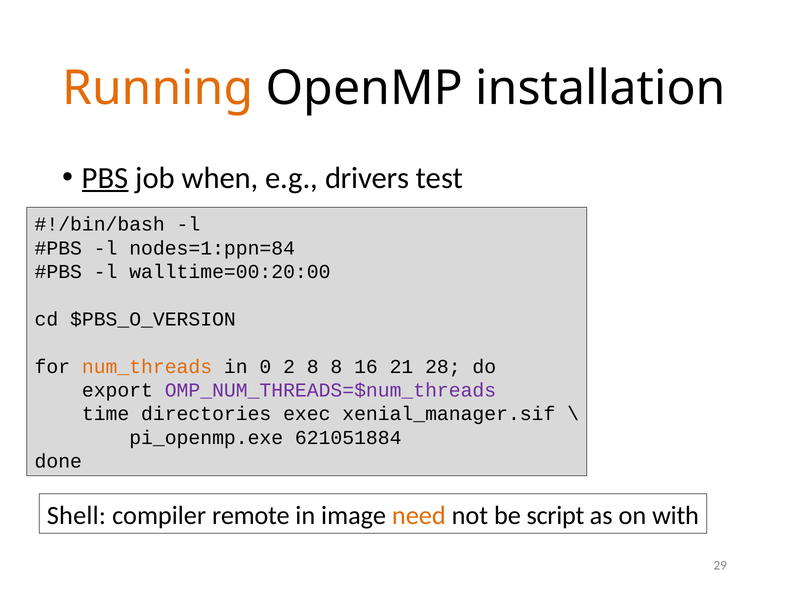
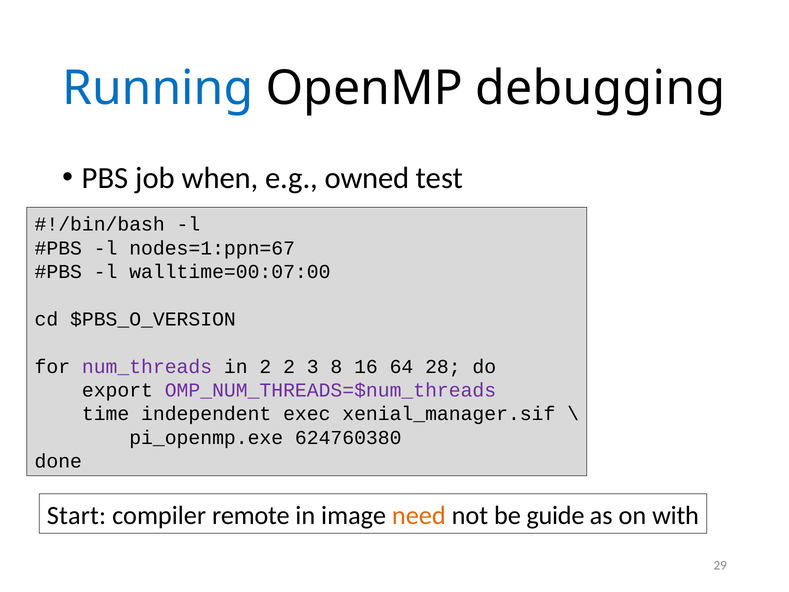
Running colour: orange -> blue (158, 88)
installation: installation -> debugging (600, 88)
PBS underline: present -> none (105, 178)
drivers: drivers -> owned (367, 178)
nodes=1:ppn=84: nodes=1:ppn=84 -> nodes=1:ppn=67 (212, 248)
walltime=00:20:00: walltime=00:20:00 -> walltime=00:07:00 (230, 272)
num_threads colour: orange -> purple (147, 366)
in 0: 0 -> 2 (265, 366)
2 8: 8 -> 3 (313, 366)
21: 21 -> 64 (401, 366)
directories: directories -> independent (206, 414)
621051884: 621051884 -> 624760380 (348, 437)
Shell: Shell -> Start (76, 515)
script: script -> guide (555, 515)
